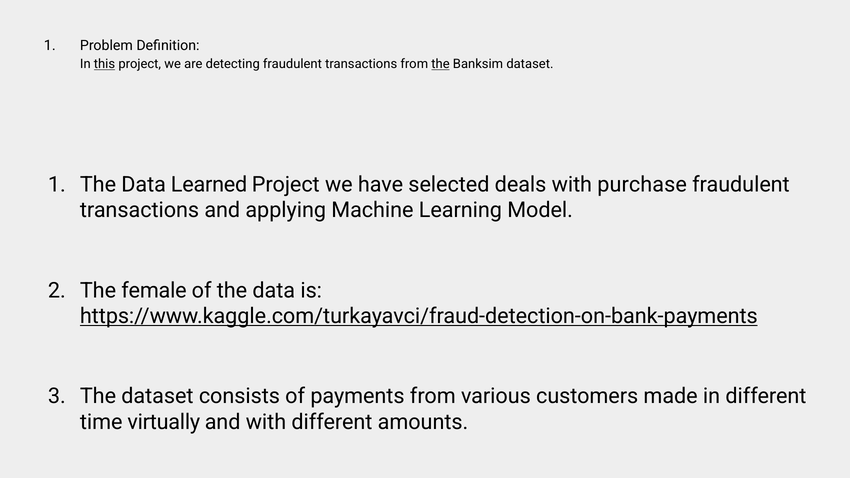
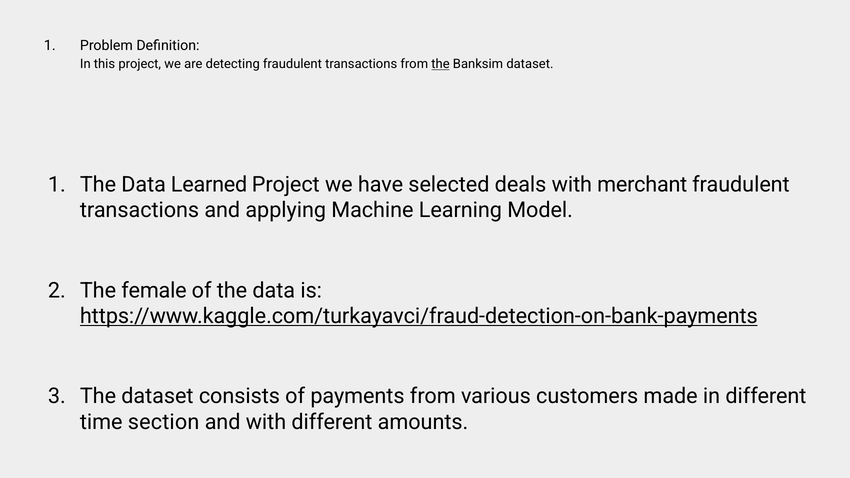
this underline: present -> none (104, 64)
purchase: purchase -> merchant (642, 185)
virtually: virtually -> section (164, 422)
